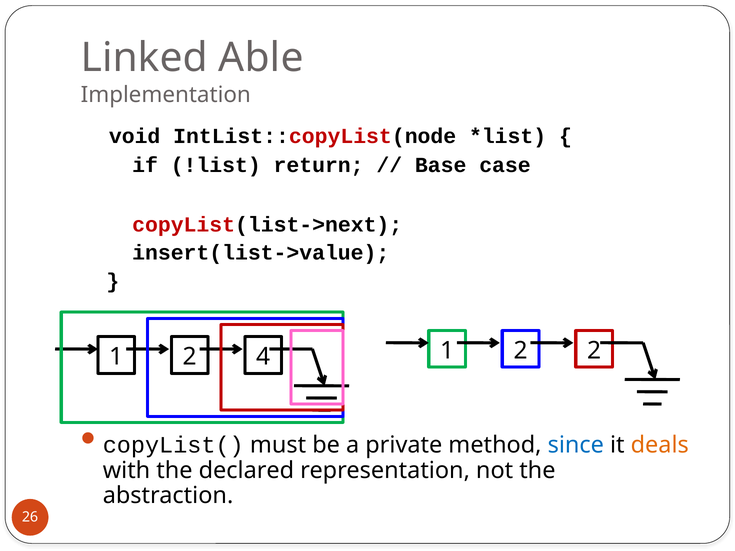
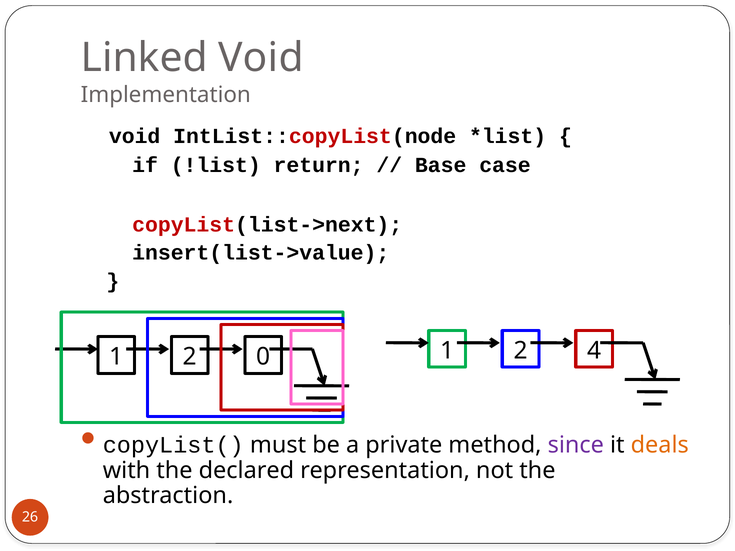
Linked Able: Able -> Void (261, 58)
4: 4 -> 0 (263, 357)
2 2: 2 -> 4 (594, 351)
since colour: blue -> purple (576, 445)
